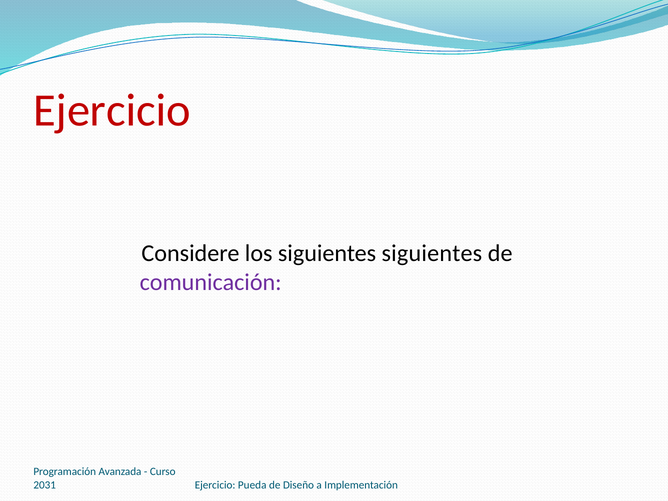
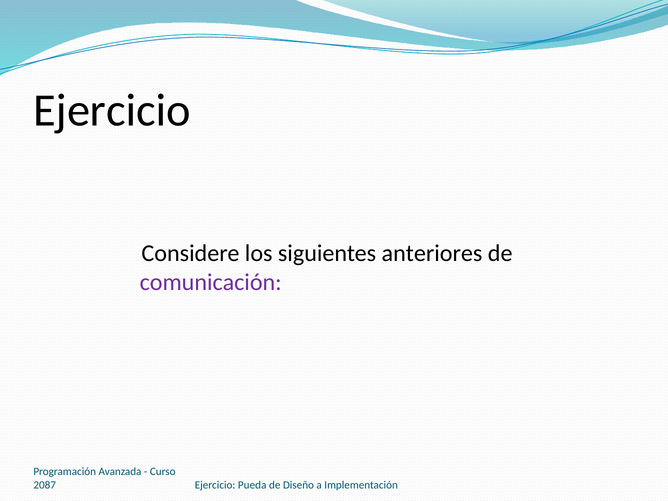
Ejercicio colour: red -> black (112, 110)
siguientes siguientes: siguientes -> anteriores (432, 253)
2031: 2031 -> 2087 (45, 485)
